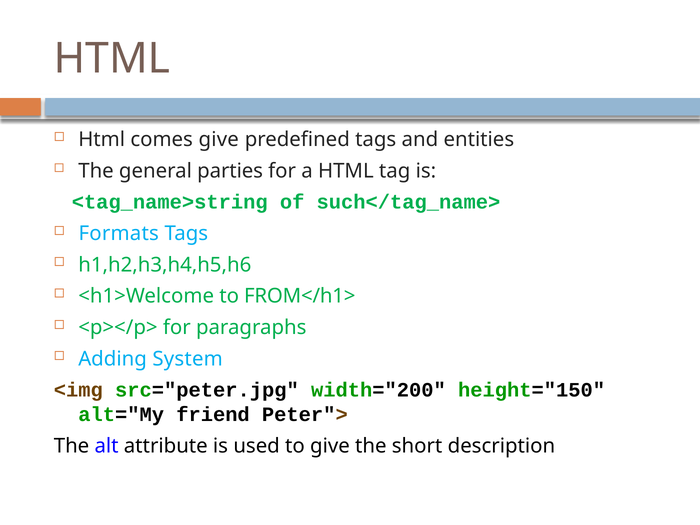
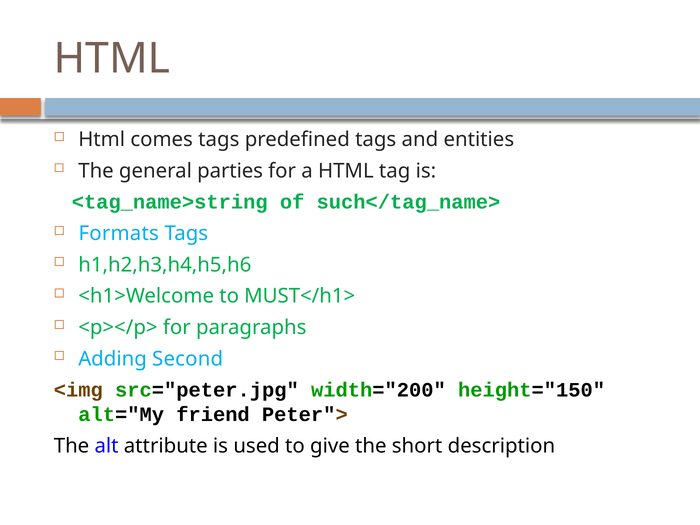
comes give: give -> tags (219, 140)
FROM</h1>: FROM</h1> -> MUST</h1> (300, 296)
System: System -> Second (188, 359)
